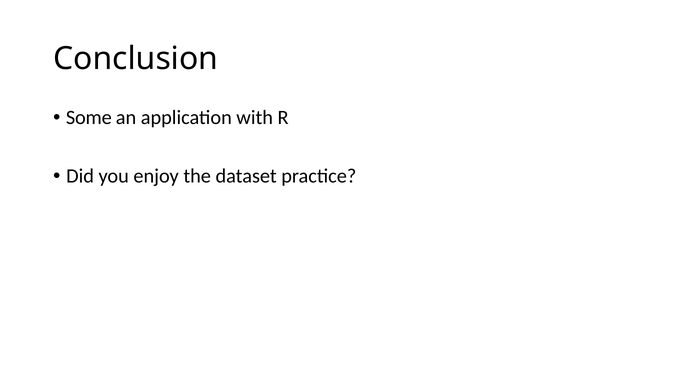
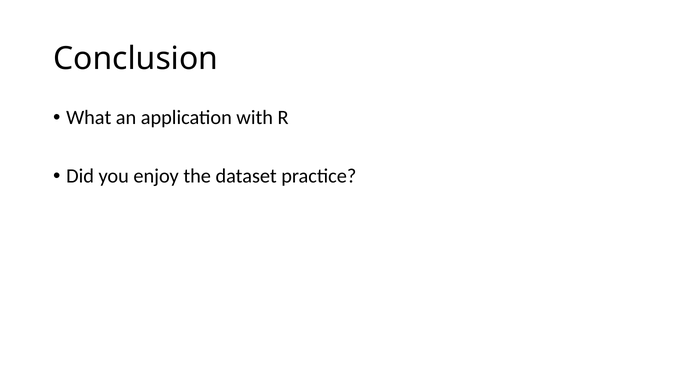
Some: Some -> What (89, 118)
